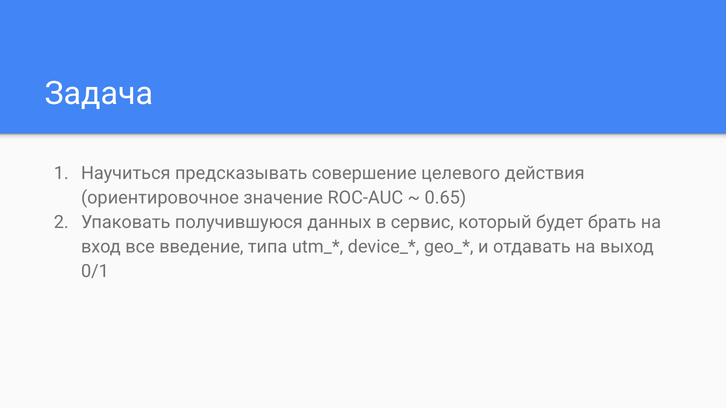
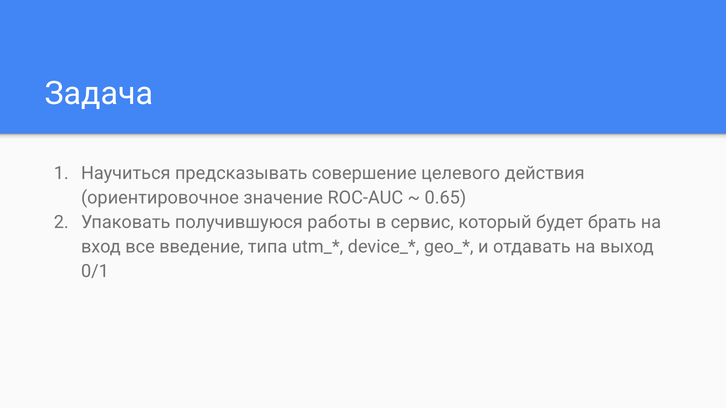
данных: данных -> работы (339, 223)
